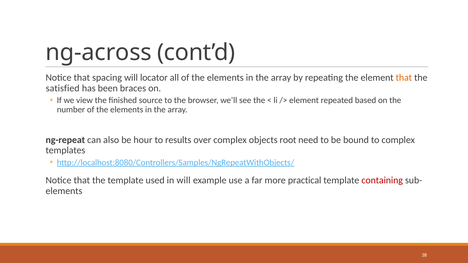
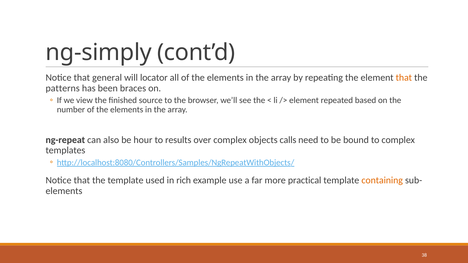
ng-across: ng-across -> ng-simply (99, 52)
spacing: spacing -> general (107, 78)
satisfied: satisfied -> patterns (63, 88)
root: root -> calls (288, 140)
in will: will -> rich (184, 180)
containing colour: red -> orange (382, 180)
